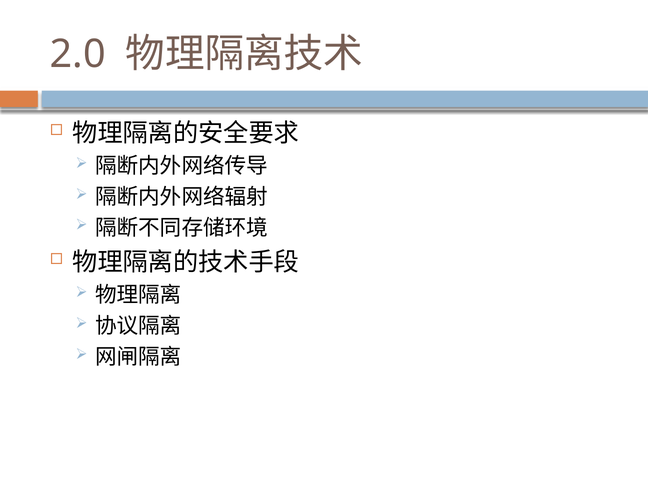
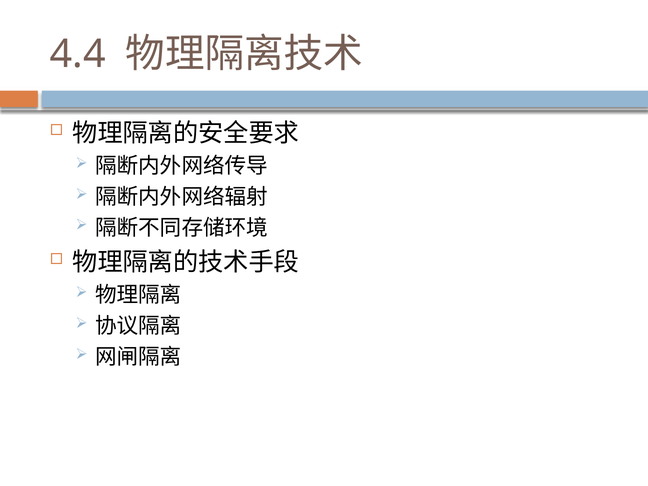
2.0: 2.0 -> 4.4 (78, 54)
